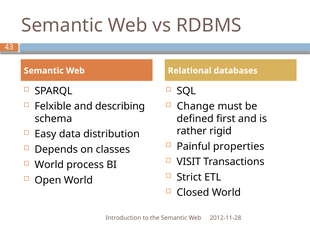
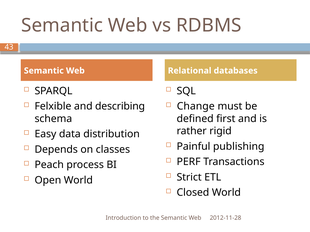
properties: properties -> publishing (239, 147)
VISIT: VISIT -> PERF (189, 162)
World: World -> Peach (49, 165)
